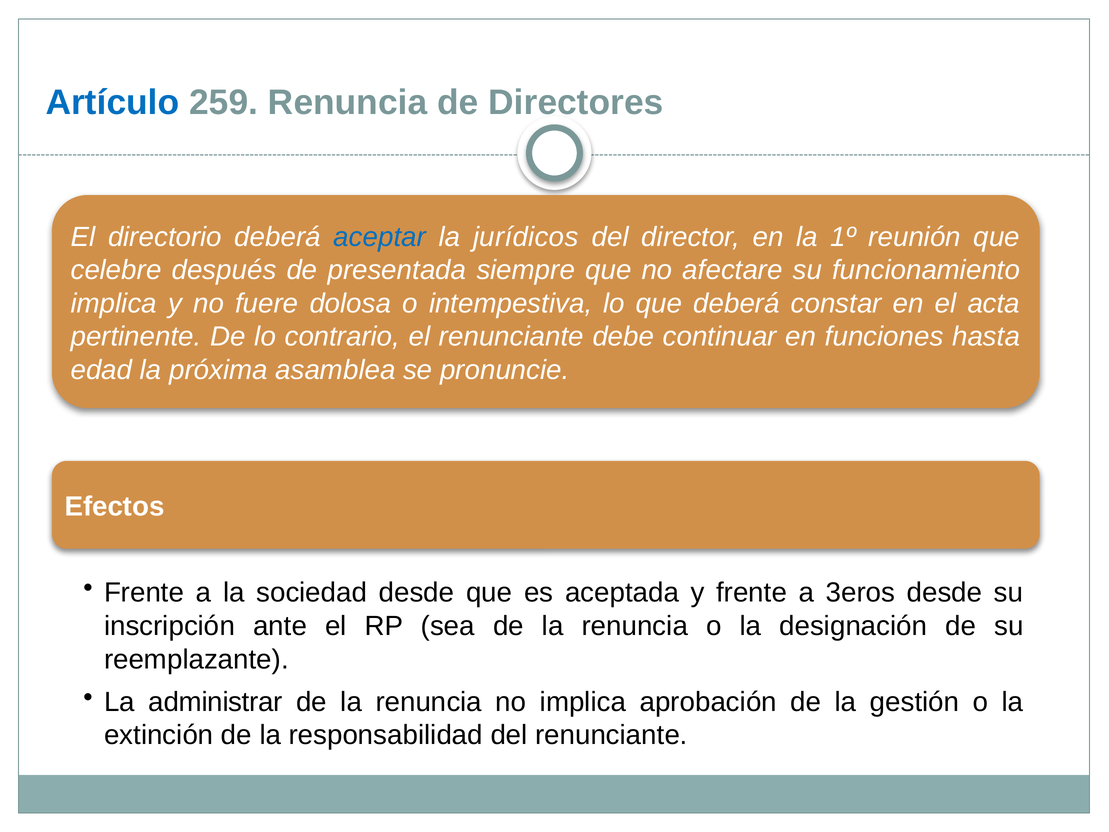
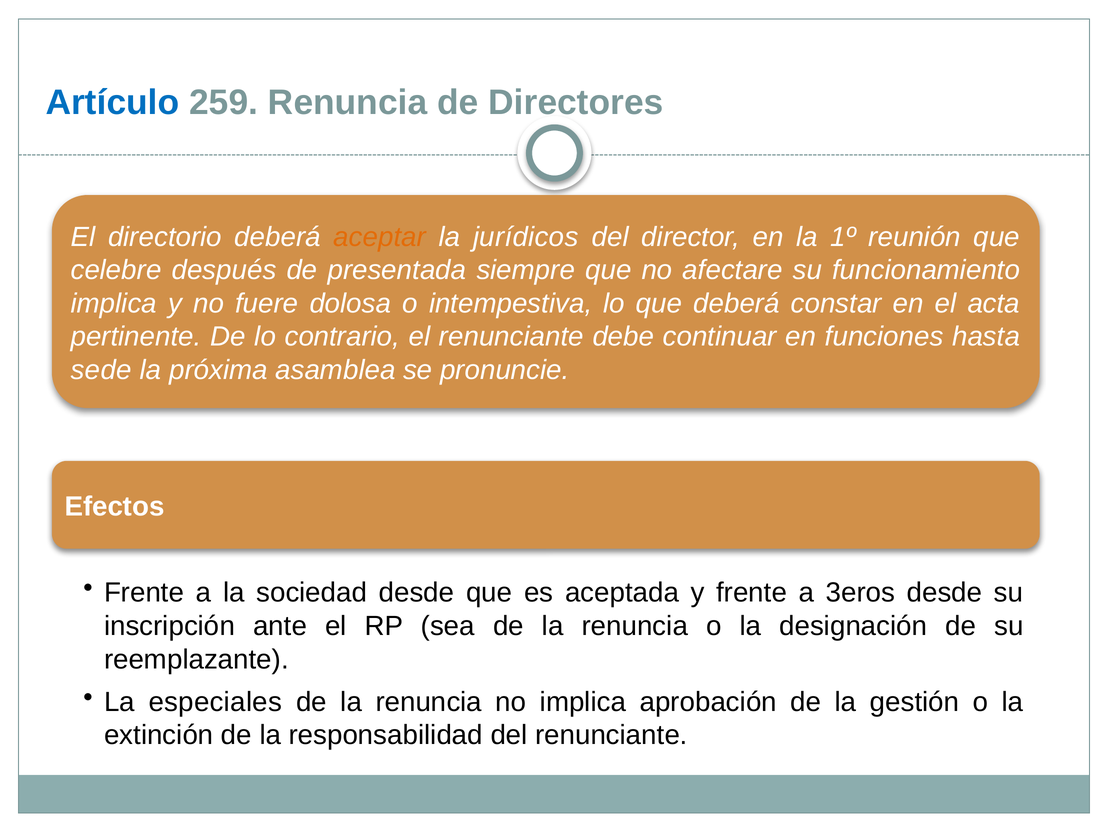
aceptar colour: blue -> orange (380, 237)
edad: edad -> sede (101, 370)
administrar: administrar -> especiales (215, 702)
